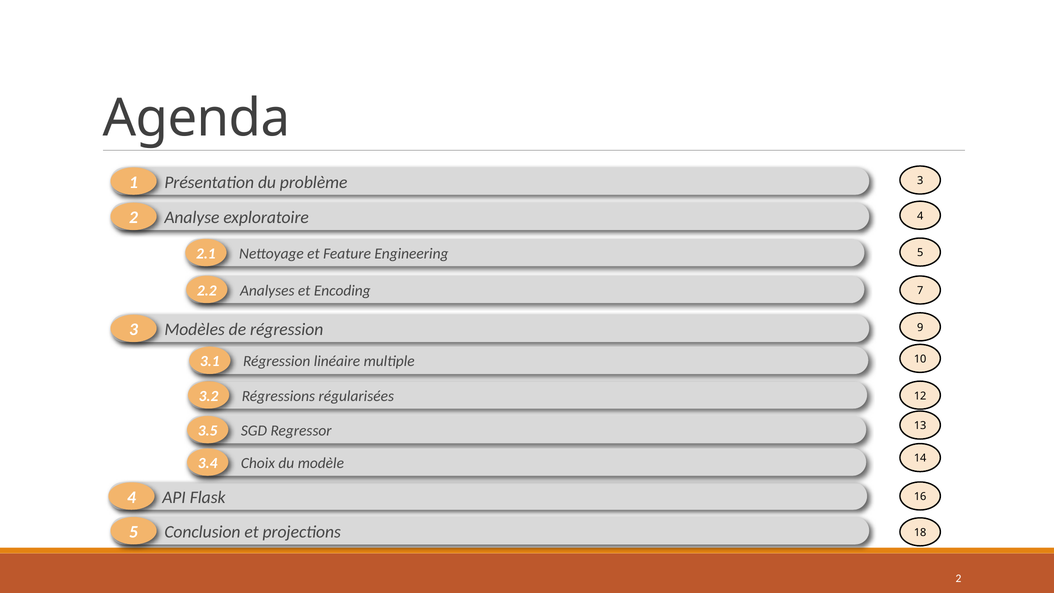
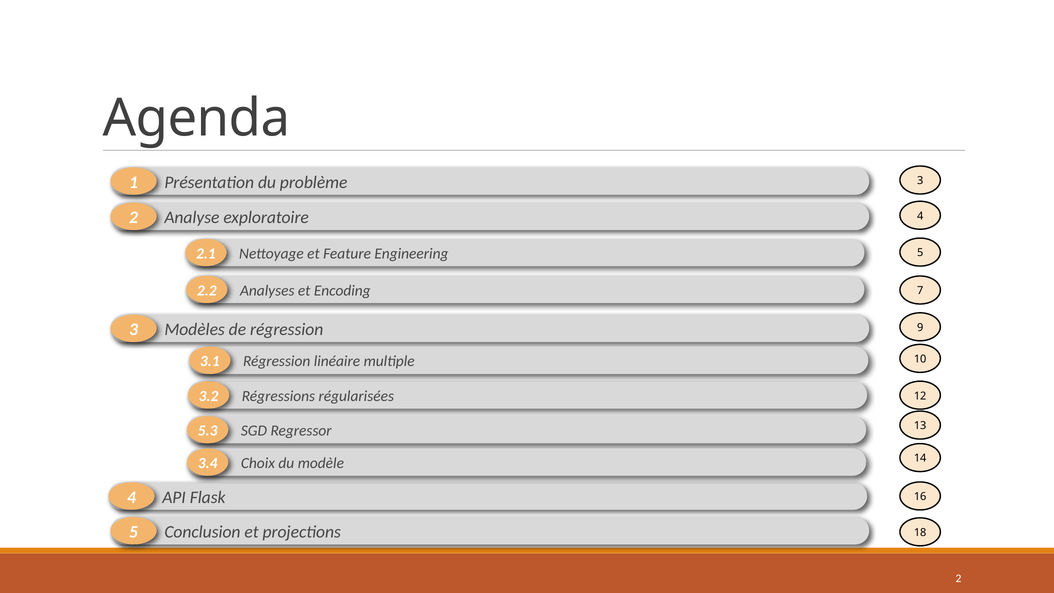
3.5: 3.5 -> 5.3 (208, 431)
